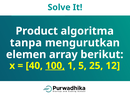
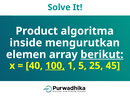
tanpa: tanpa -> inside (26, 43)
berikut underline: none -> present (102, 54)
12: 12 -> 45 (113, 65)
